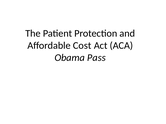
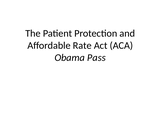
Cost: Cost -> Rate (82, 46)
